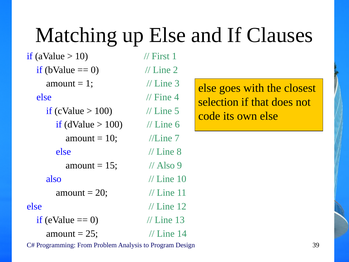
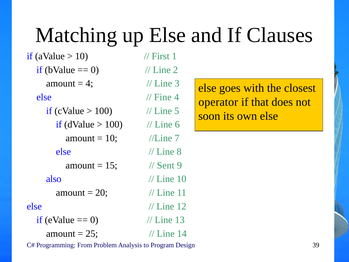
1: 1 -> 4 (89, 83)
selection: selection -> operator (218, 102)
code: code -> soon (209, 116)
Also: Also -> Sent (166, 165)
